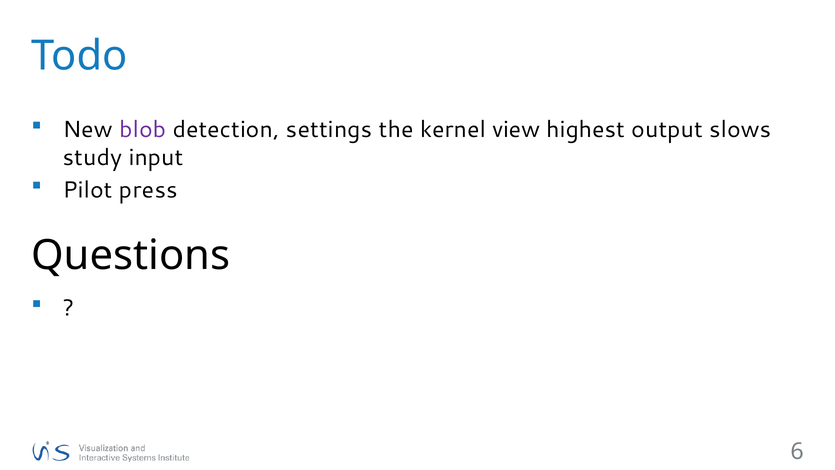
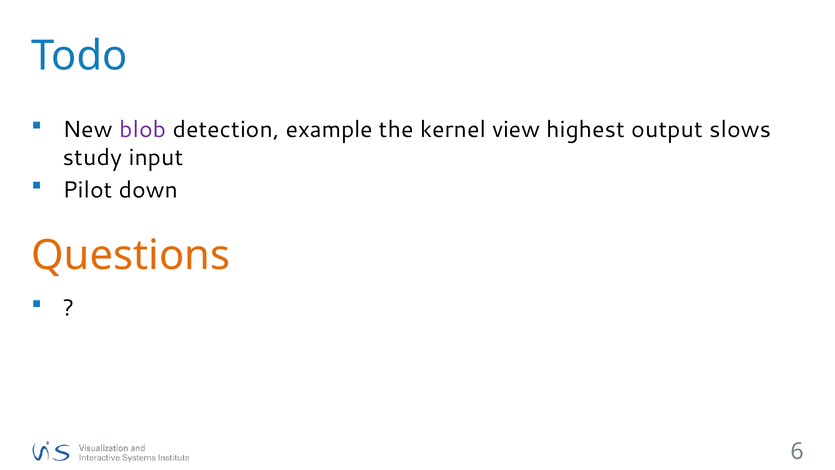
settings: settings -> example (329, 130)
press: press -> down (149, 190)
Questions colour: black -> orange (131, 255)
